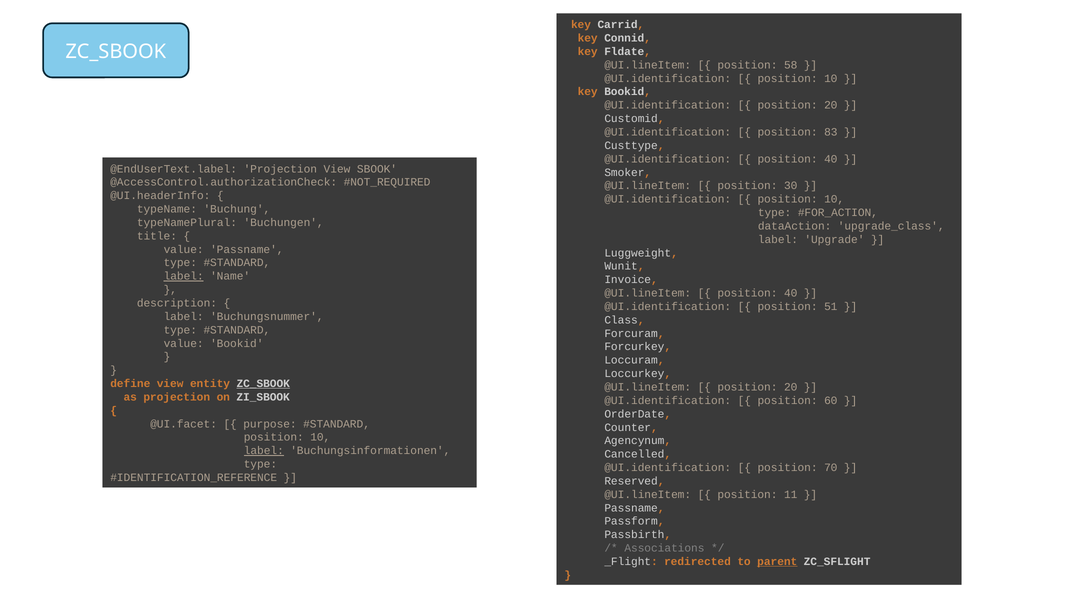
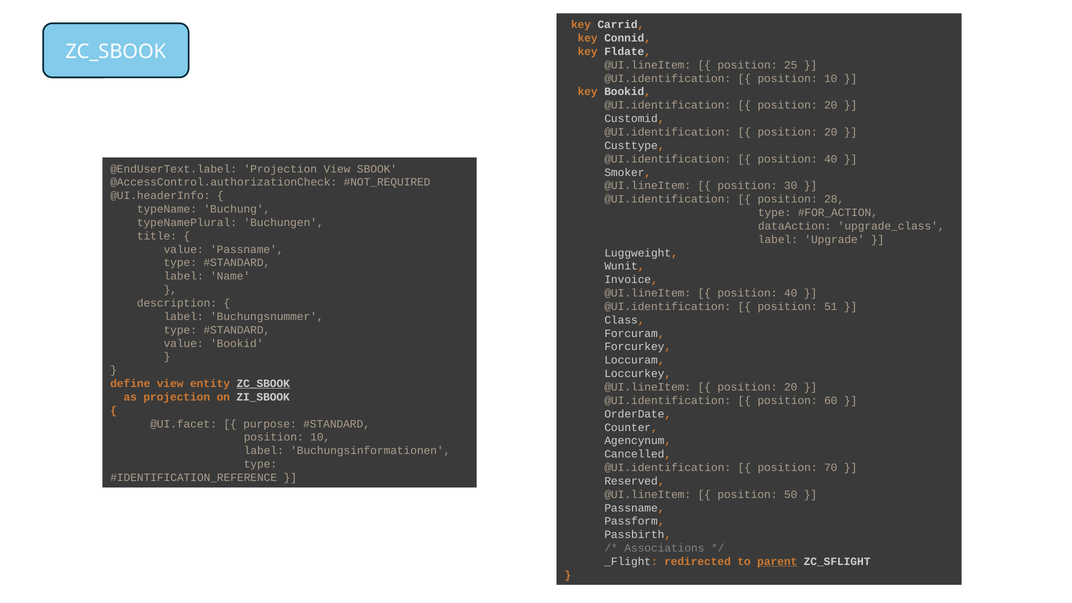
58: 58 -> 25 (791, 65)
83: 83 -> 20 (831, 132)
10: 10 -> 28 (834, 199)
label underline: present -> none (184, 276)
label underline: present -> none (264, 451)
11: 11 -> 50 (791, 494)
